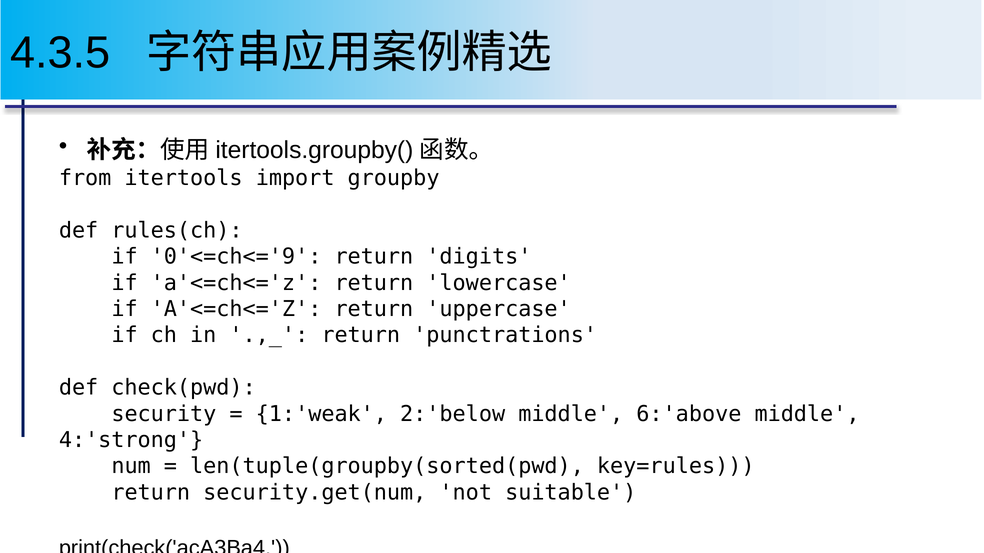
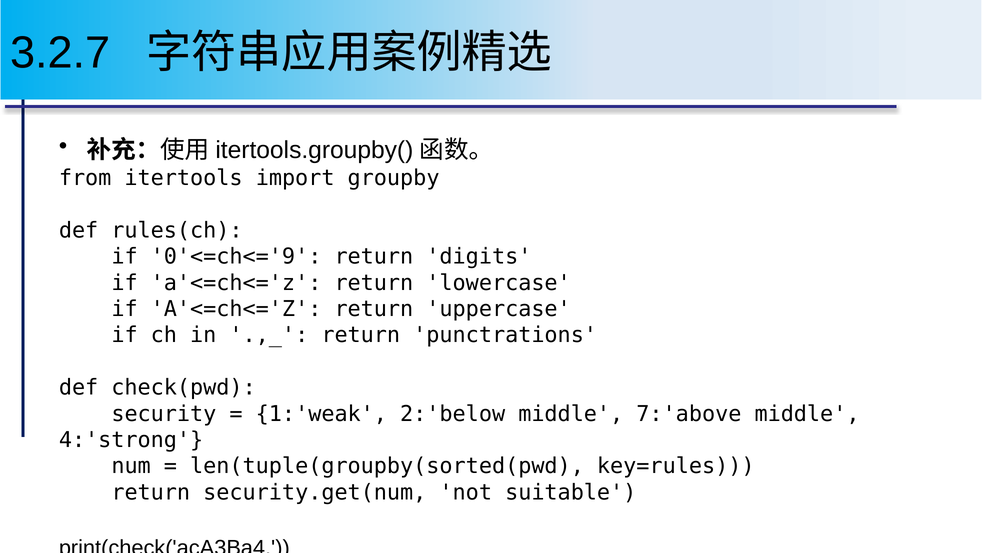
4.3.5: 4.3.5 -> 3.2.7 (60, 53)
6:'above: 6:'above -> 7:'above (689, 414)
